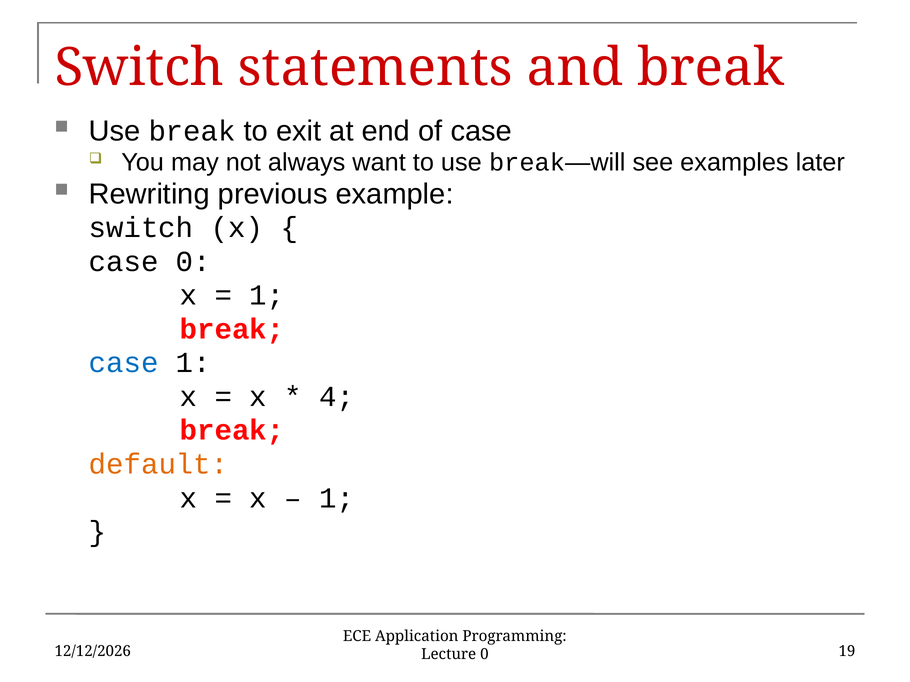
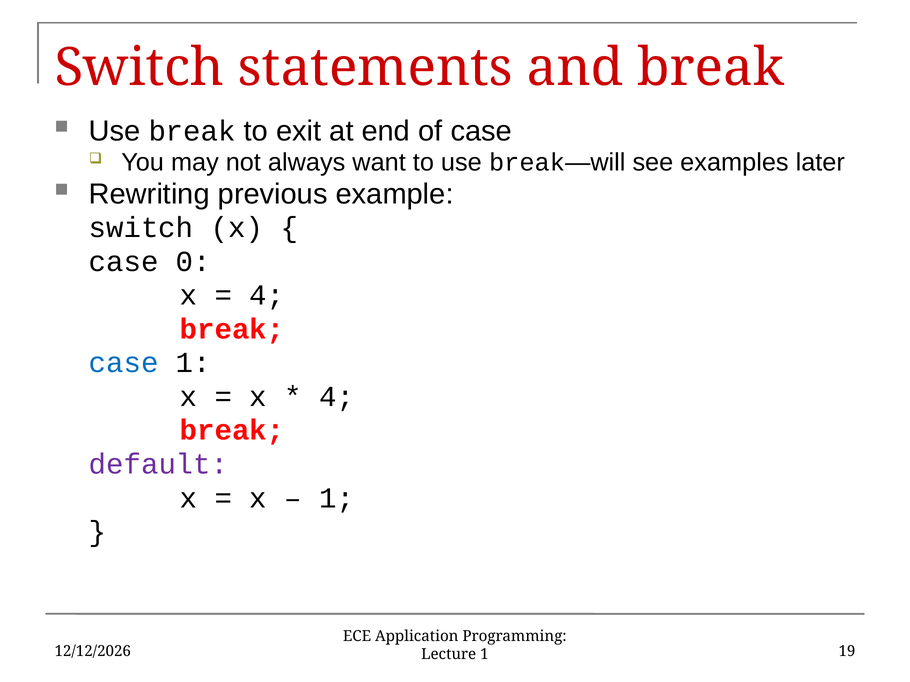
1: 1 -> 4 (267, 296)
default colour: orange -> purple (159, 465)
Lecture 0: 0 -> 1 (484, 655)
